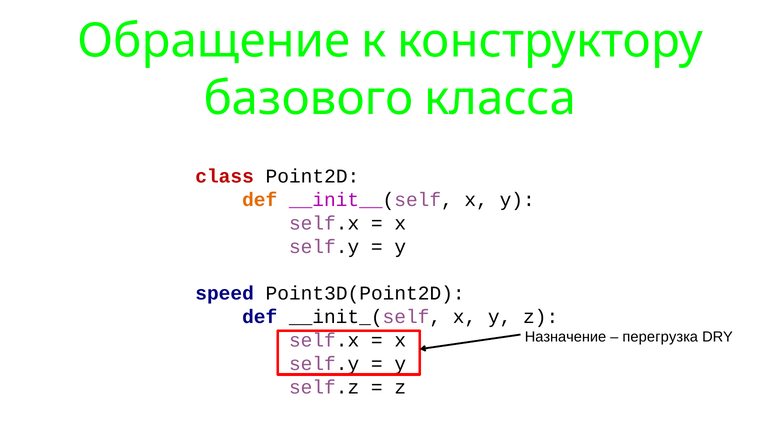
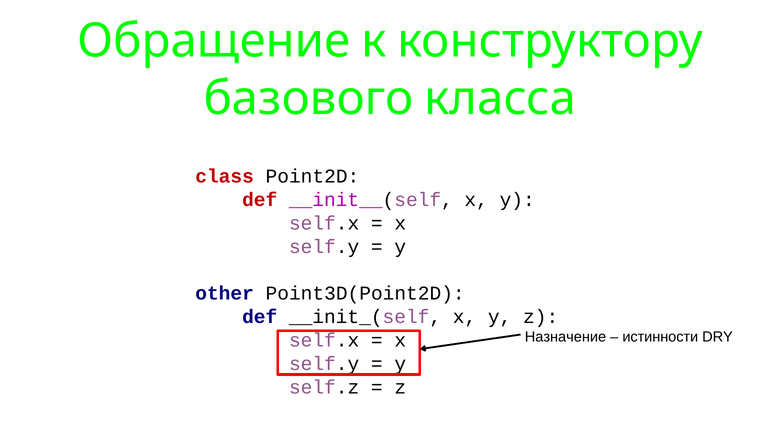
def colour: orange -> red (260, 200)
speed: speed -> other (225, 293)
перегрузка: перегрузка -> истинности (660, 337)
